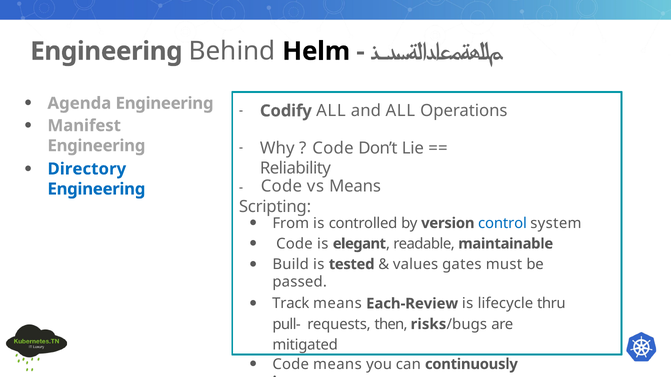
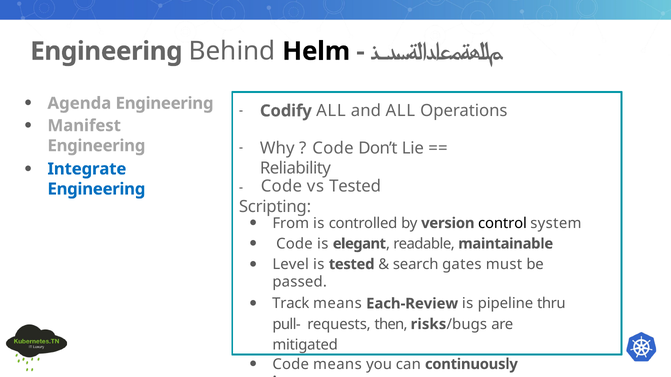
Directory: Directory -> Integrate (87, 169)
vs Means: Means -> Tested (355, 187)
control colour: blue -> black (502, 223)
Build: Build -> Level (291, 265)
values: values -> search (416, 265)
is lifecycle: lifecycle -> pipeline (505, 304)
